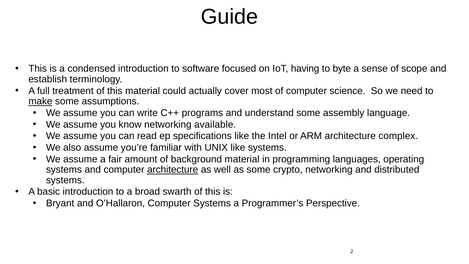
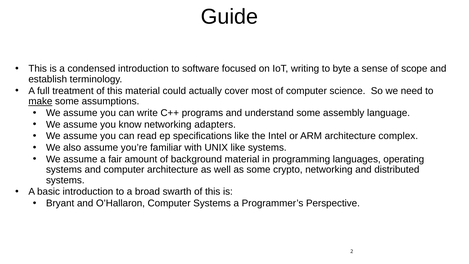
having: having -> writing (305, 69)
available: available -> adapters (215, 124)
architecture underline: present -> none (173, 170)
